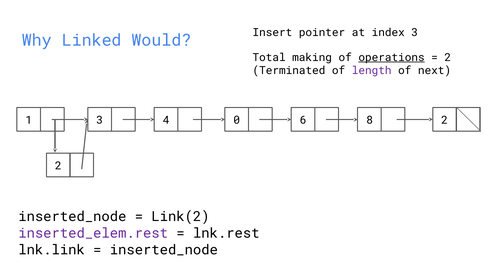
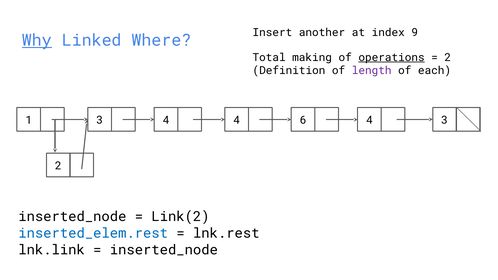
pointer: pointer -> another (322, 32)
index 3: 3 -> 9 (415, 32)
Why underline: none -> present (37, 40)
Would: Would -> Where (161, 40)
Terminated: Terminated -> Definition (289, 71)
next: next -> each (435, 71)
4 0: 0 -> 4 (237, 120)
6 8: 8 -> 4 (369, 120)
3 2: 2 -> 3 (445, 120)
inserted_elem.rest colour: purple -> blue (93, 233)
